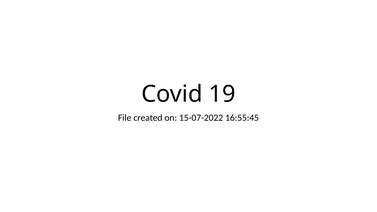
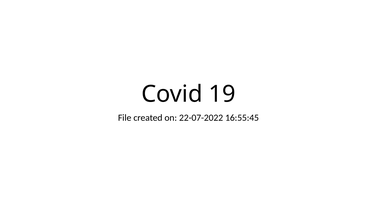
15-07-2022: 15-07-2022 -> 22-07-2022 (201, 118)
